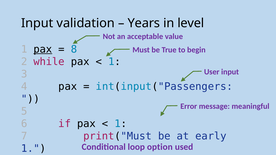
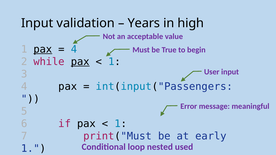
level: level -> high (191, 23)
8: 8 -> 4 (74, 49)
pax underline: none -> present (80, 62)
option: option -> nested (160, 147)
